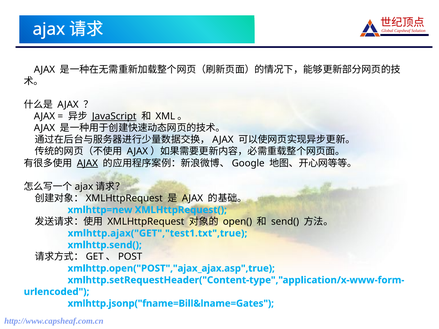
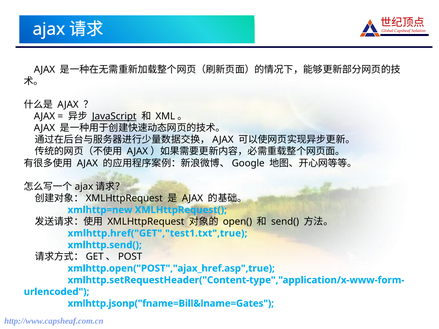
AJAX underline: present -> none (87, 163)
xmlhttp.ajax("GET","test1.txt",true: xmlhttp.ajax("GET","test1.txt",true -> xmlhttp.href("GET","test1.txt",true (157, 233)
xmlhttp.open("POST","ajax_ajax.asp",true: xmlhttp.open("POST","ajax_ajax.asp",true -> xmlhttp.open("POST","ajax_href.asp",true (171, 269)
